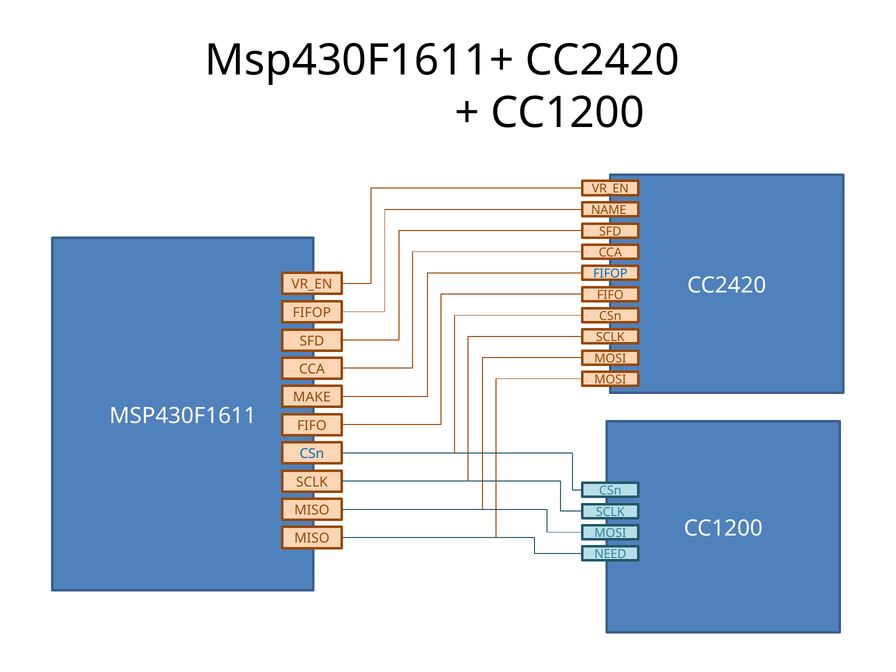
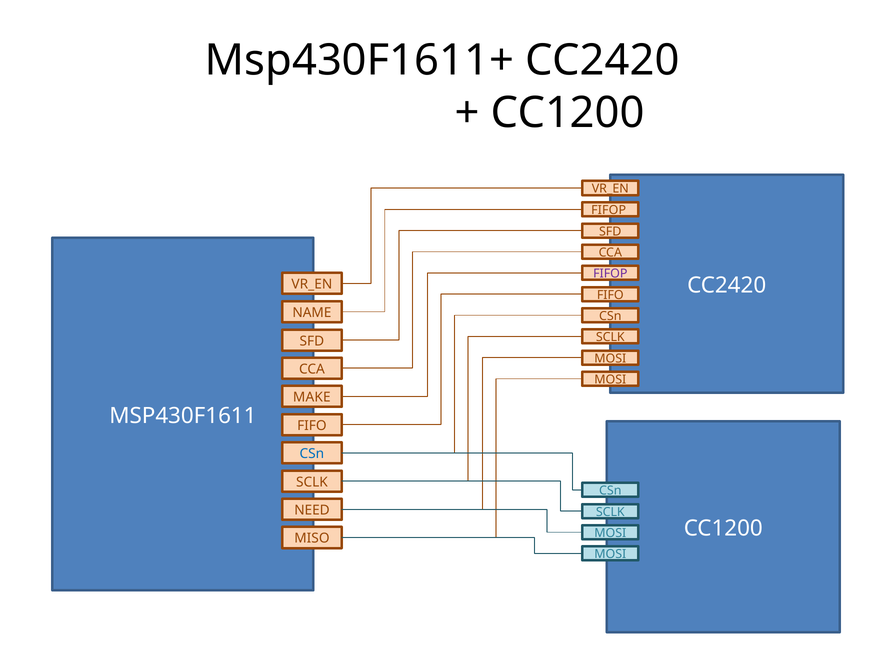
NAME: NAME -> FIFOP (609, 210)
FIFOP colour: blue -> purple (610, 274)
FIFOP: FIFOP -> NAME (312, 313)
MISO: MISO -> NEED (312, 510)
NEED: NEED -> MOSI (610, 554)
